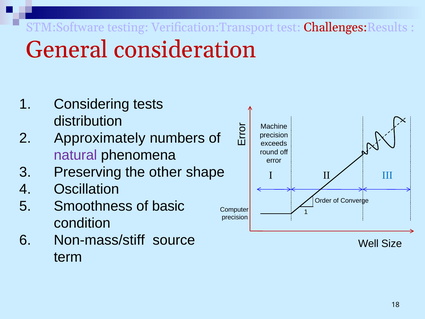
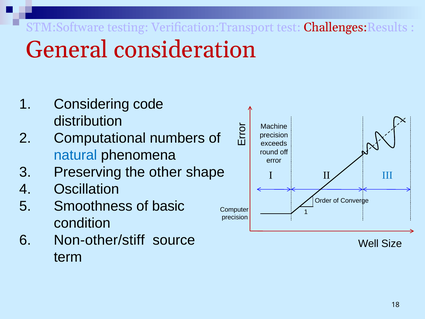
tests: tests -> code (148, 104)
Approximately: Approximately -> Computational (100, 138)
natural colour: purple -> blue (75, 155)
Non-mass/stiff: Non-mass/stiff -> Non-other/stiff (99, 240)
